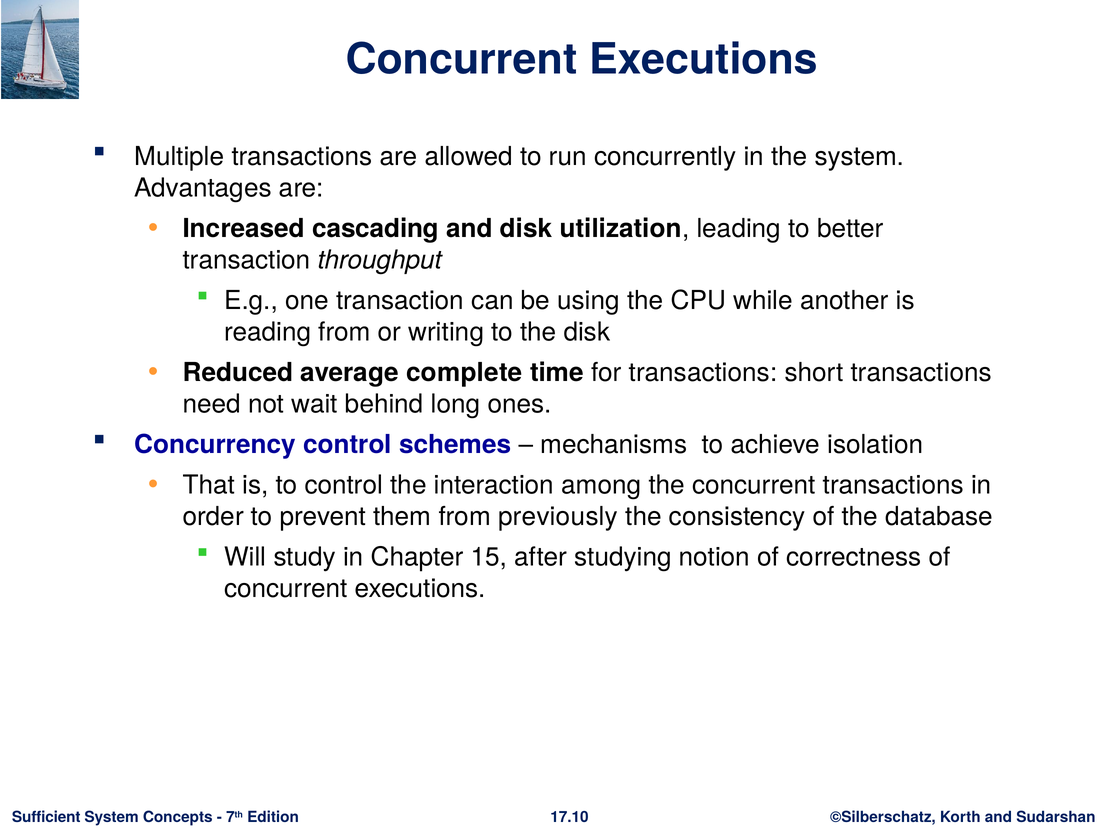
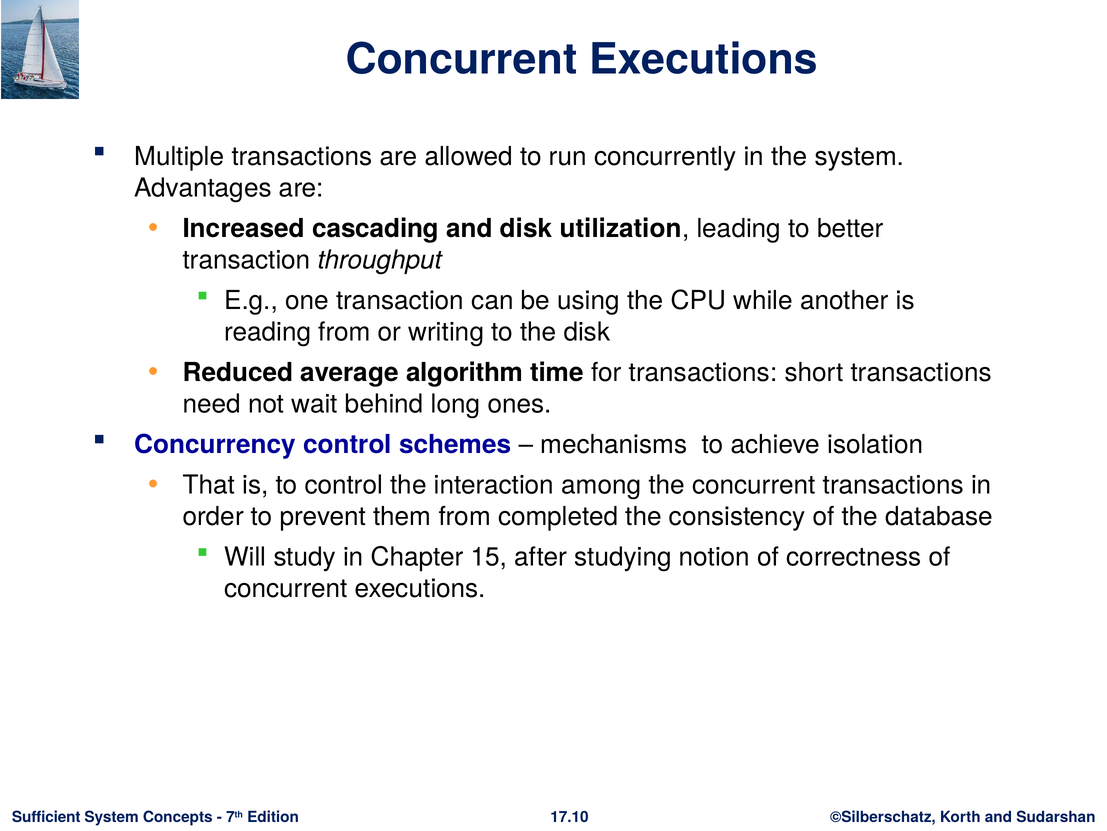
complete: complete -> algorithm (465, 372)
previously: previously -> completed (558, 516)
